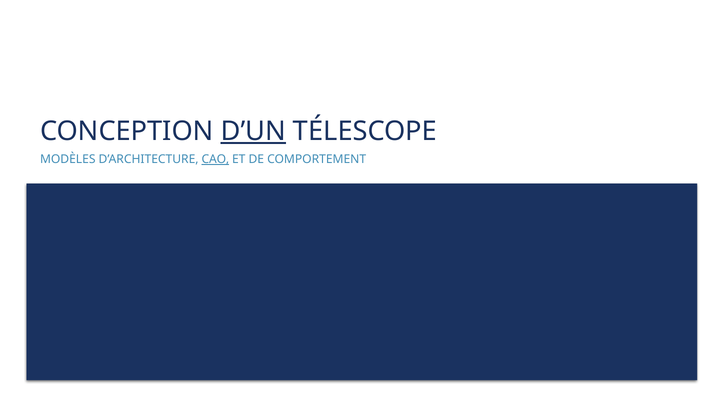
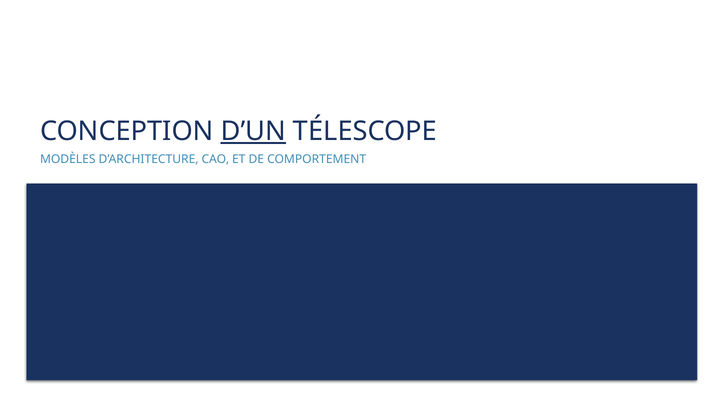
CAO underline: present -> none (215, 159)
